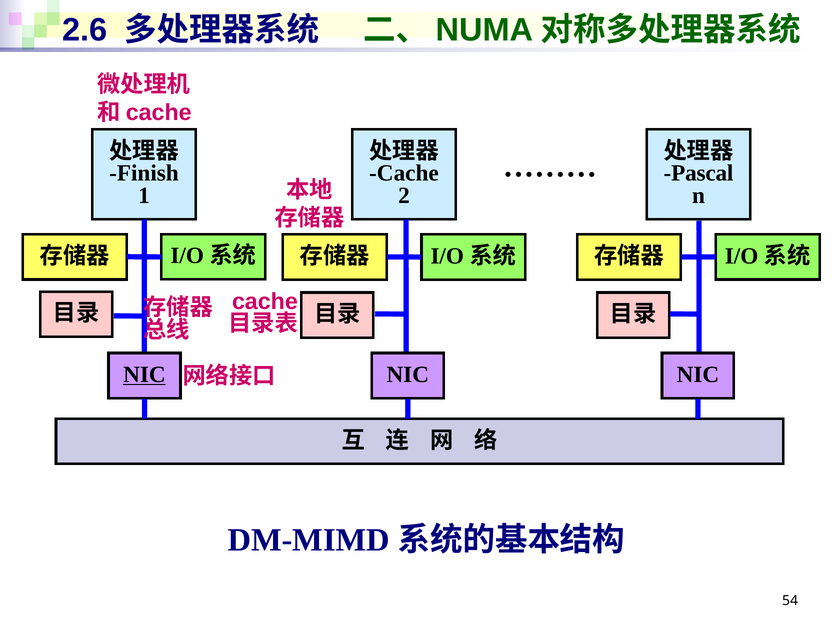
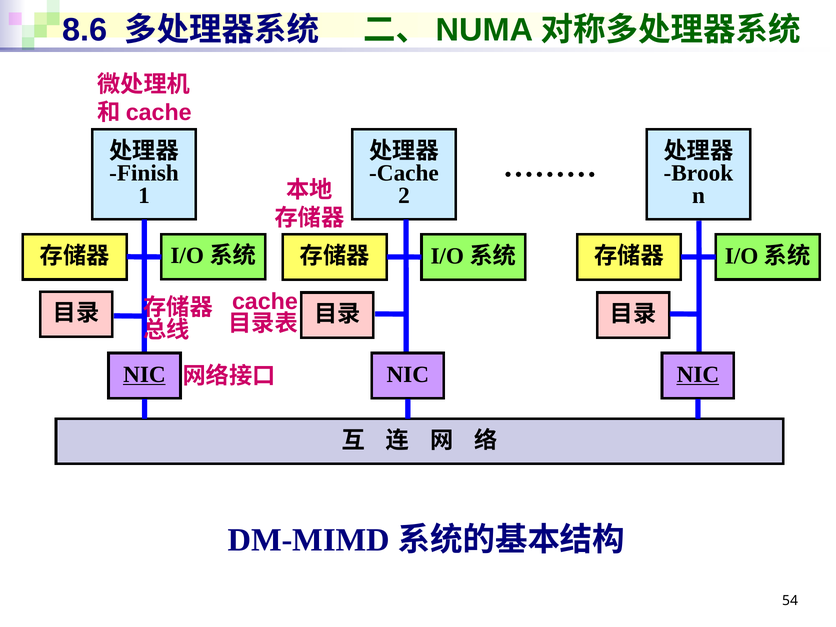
2.6: 2.6 -> 8.6 (85, 30)
Pascal: Pascal -> Brook (698, 173)
NIC underline: none -> present (698, 375)
